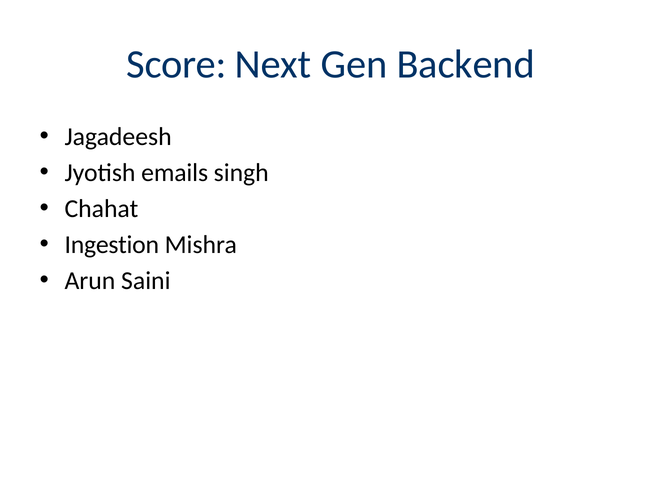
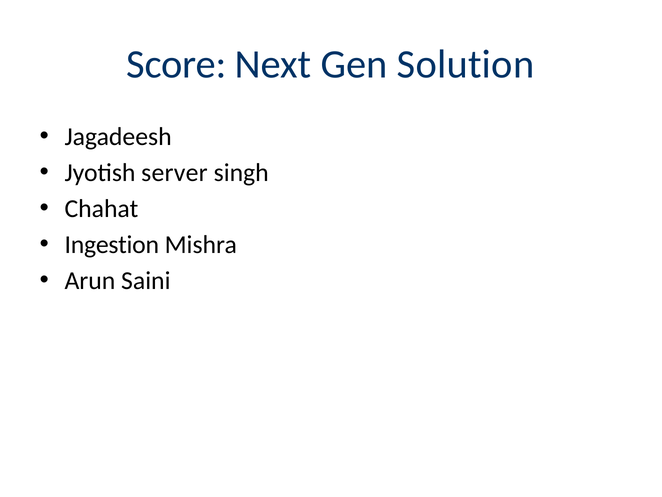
Backend: Backend -> Solution (465, 64)
emails: emails -> server (174, 172)
